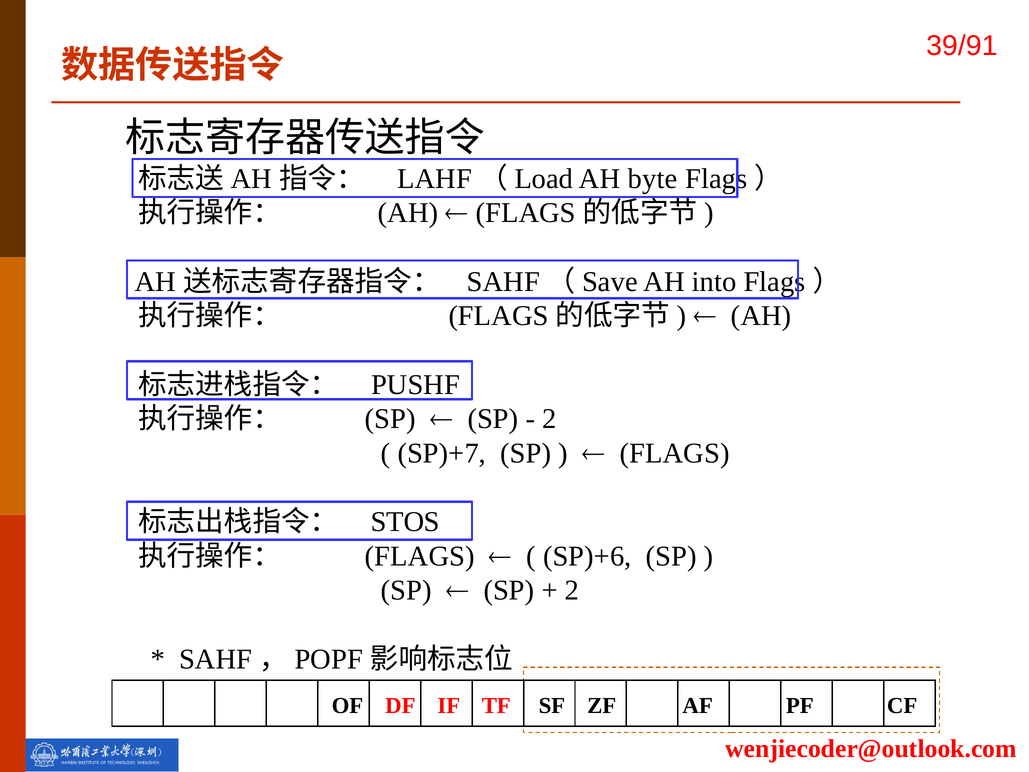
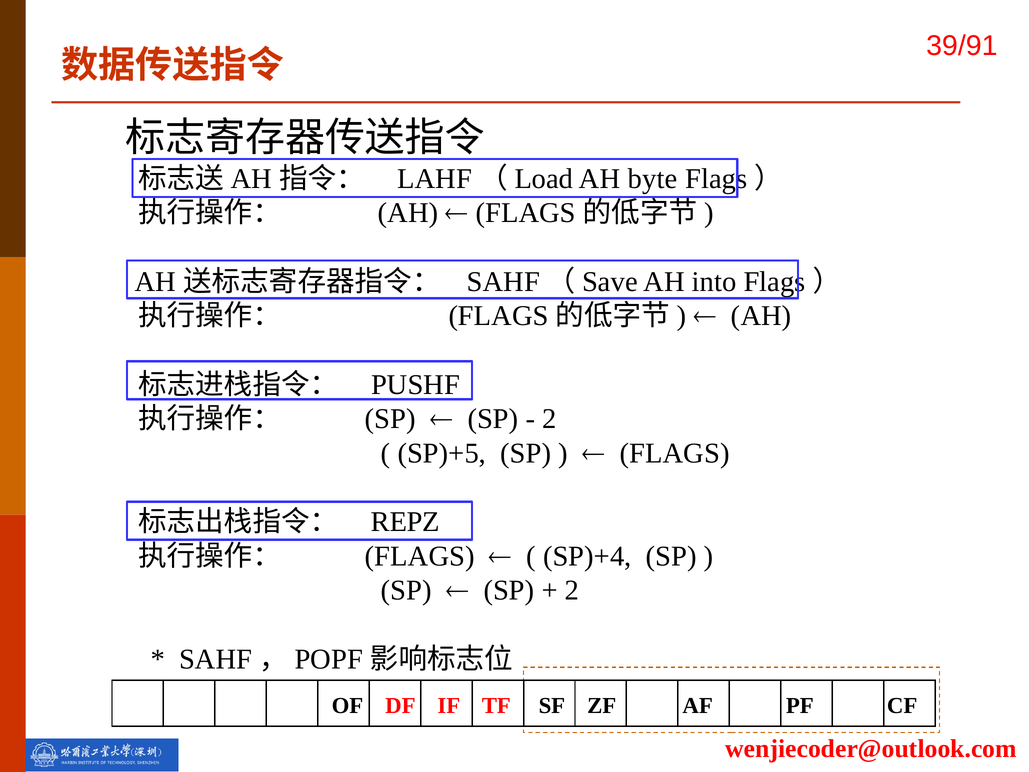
SP)+7: SP)+7 -> SP)+5 (442, 453)
STOS: STOS -> REPZ (405, 522)
SP)+6: SP)+6 -> SP)+4 (587, 556)
